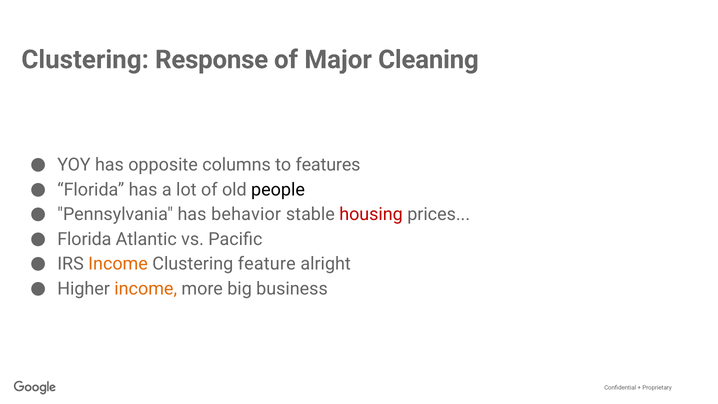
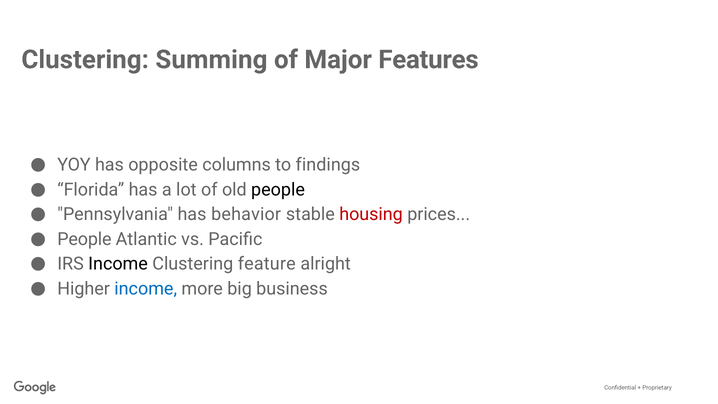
Response: Response -> Summing (211, 60)
Cleaning: Cleaning -> Features (428, 60)
features: features -> findings (328, 165)
Florida: Florida -> People (84, 239)
Income colour: orange -> black (118, 264)
income colour: orange -> blue (146, 289)
